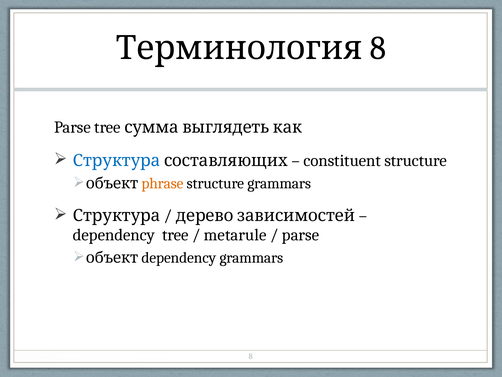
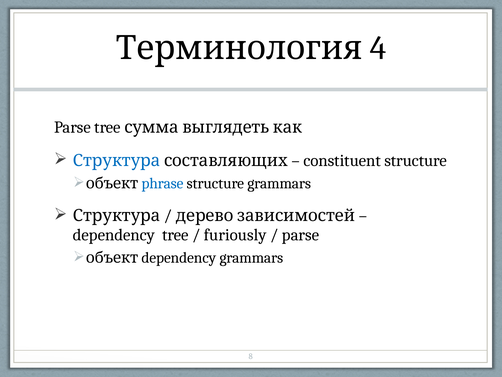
Терминология 8: 8 -> 4 (378, 48)
phrase colour: orange -> blue (162, 183)
metarule: metarule -> furiously (235, 235)
